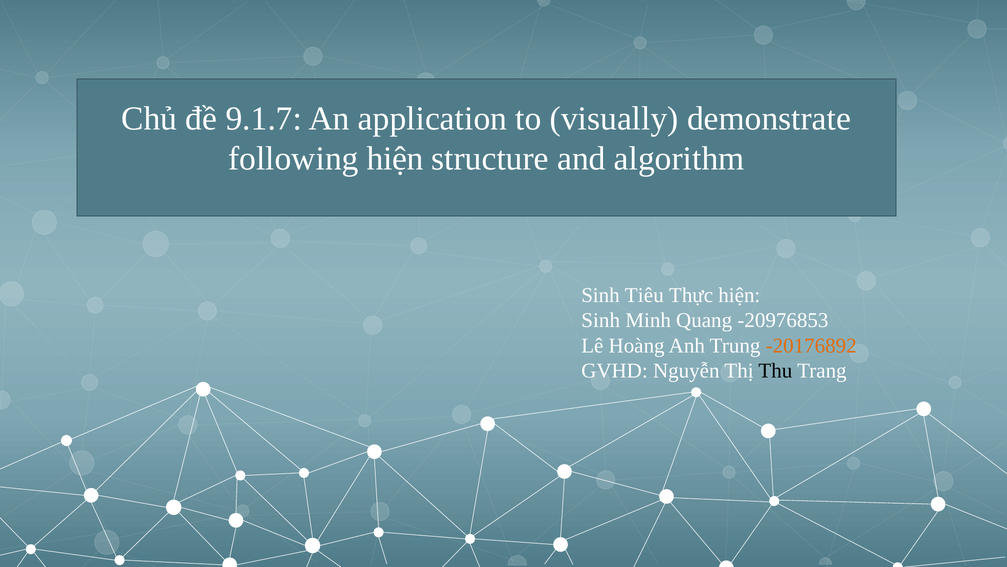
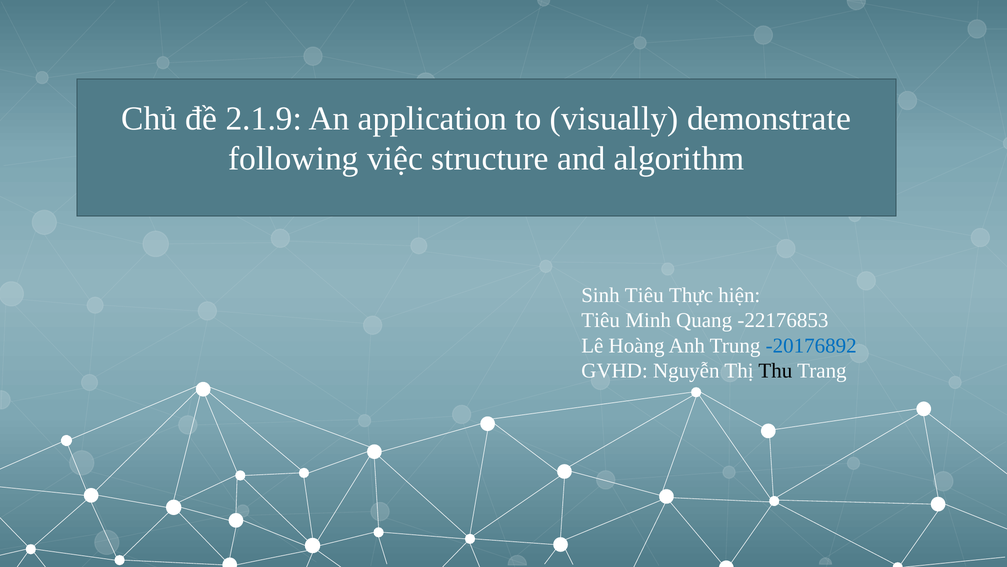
9.1.7: 9.1.7 -> 2.1.9 (264, 118)
following hiện: hiện -> việc (395, 159)
Sinh: Sinh -> Tiêu (601, 320)
-20976853: -20976853 -> -22176853 (783, 320)
-20176892 colour: orange -> blue (811, 345)
